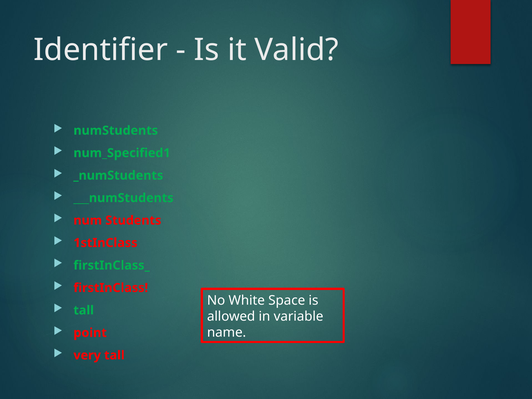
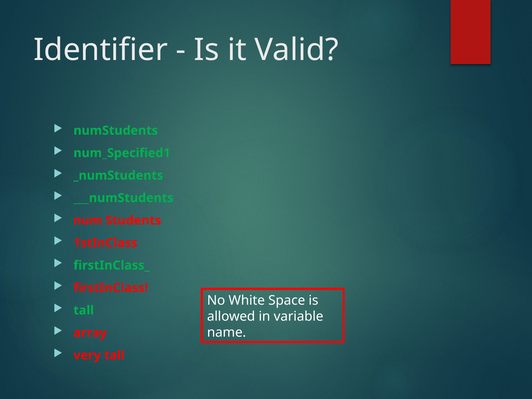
point: point -> array (90, 333)
